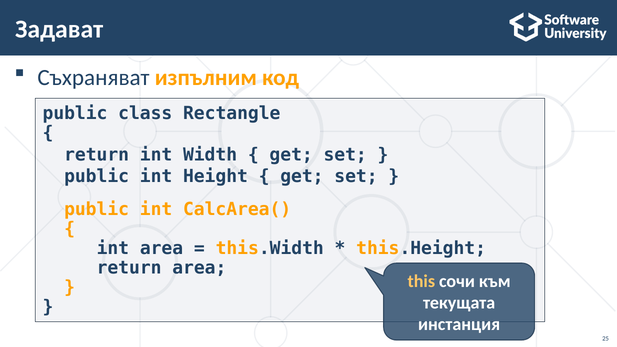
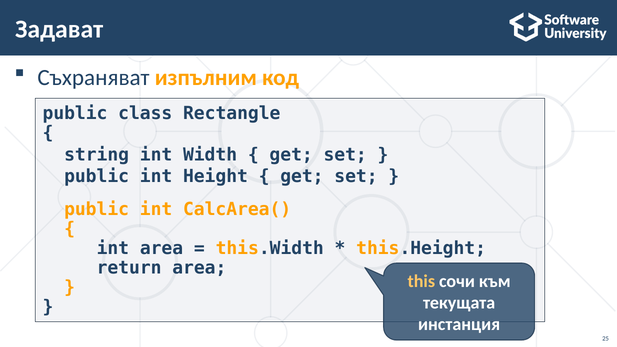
return: return -> string (97, 155)
